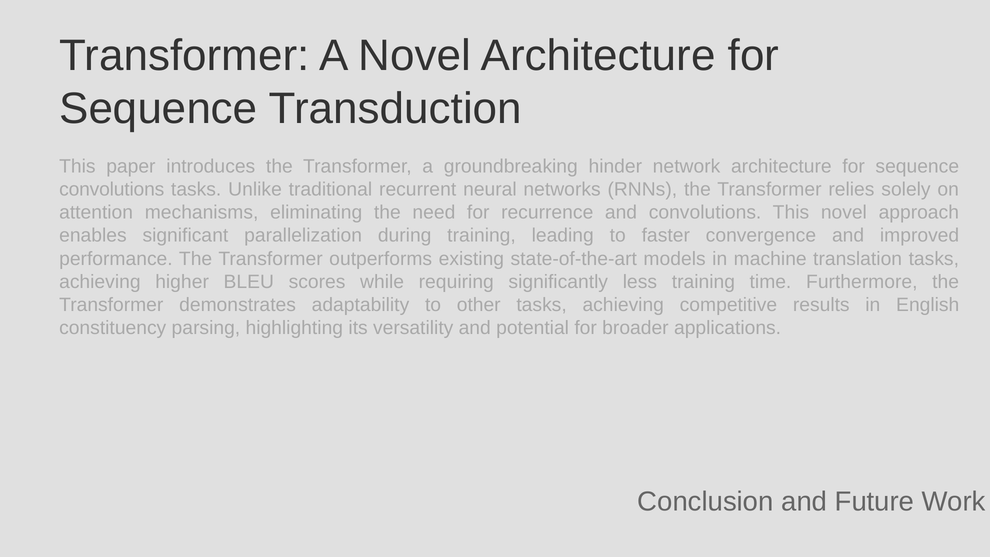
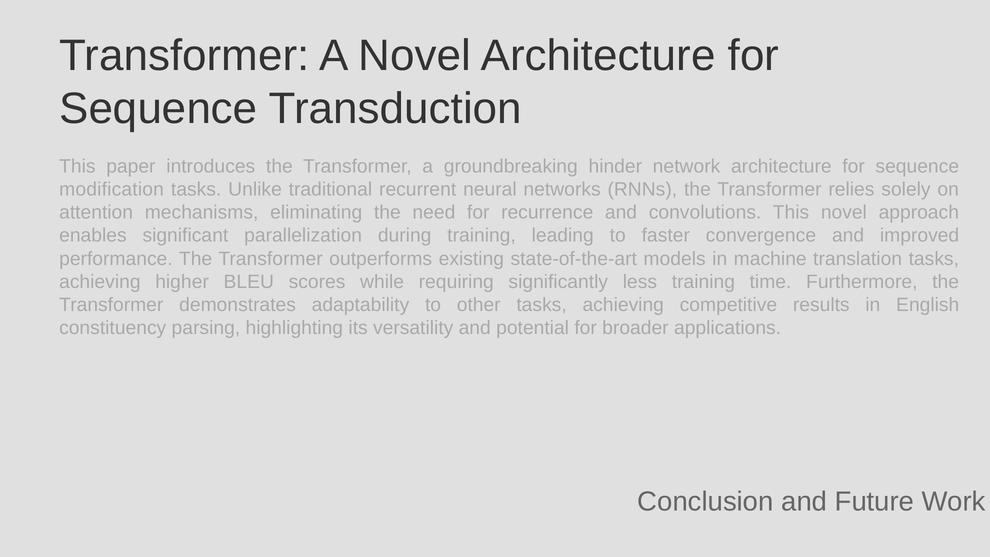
convolutions: convolutions -> modification (112, 189)
